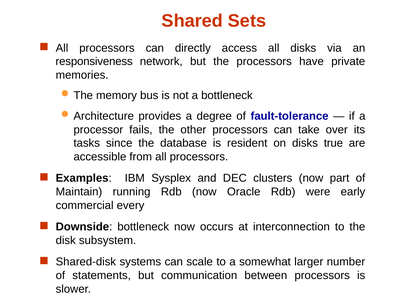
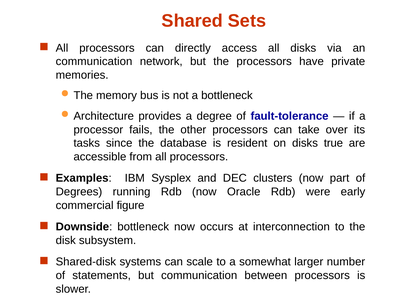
responsiveness: responsiveness -> communication (94, 62)
Maintain: Maintain -> Degrees (79, 192)
every: every -> figure (131, 205)
